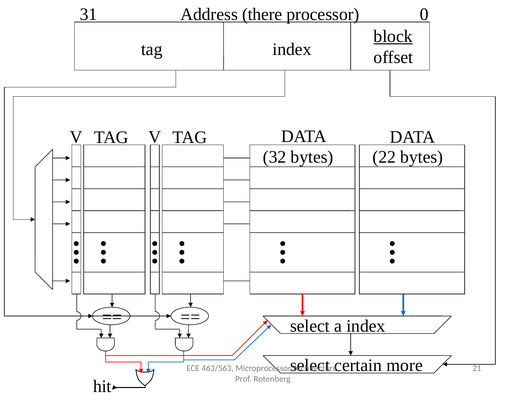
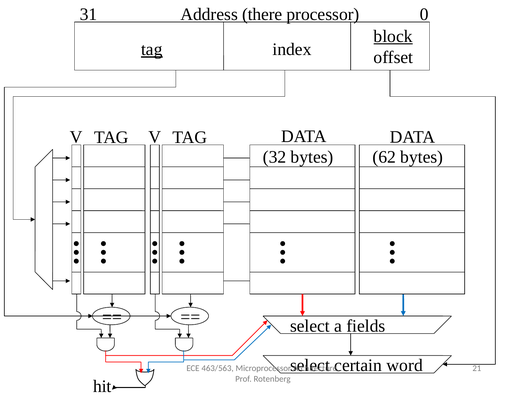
tag underline: none -> present (152, 49)
22: 22 -> 62 (384, 157)
a index: index -> fields (366, 326)
more: more -> word (405, 365)
